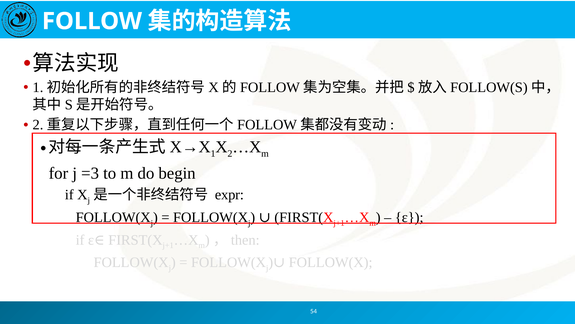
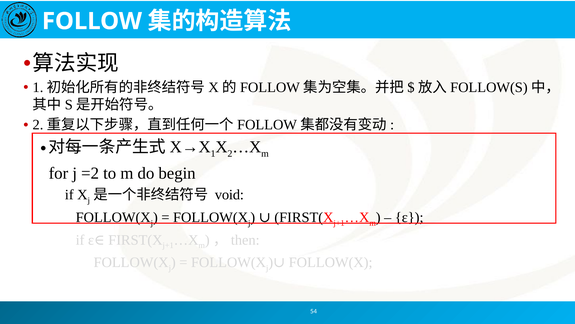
=3: =3 -> =2 (90, 173)
expr: expr -> void (229, 195)
